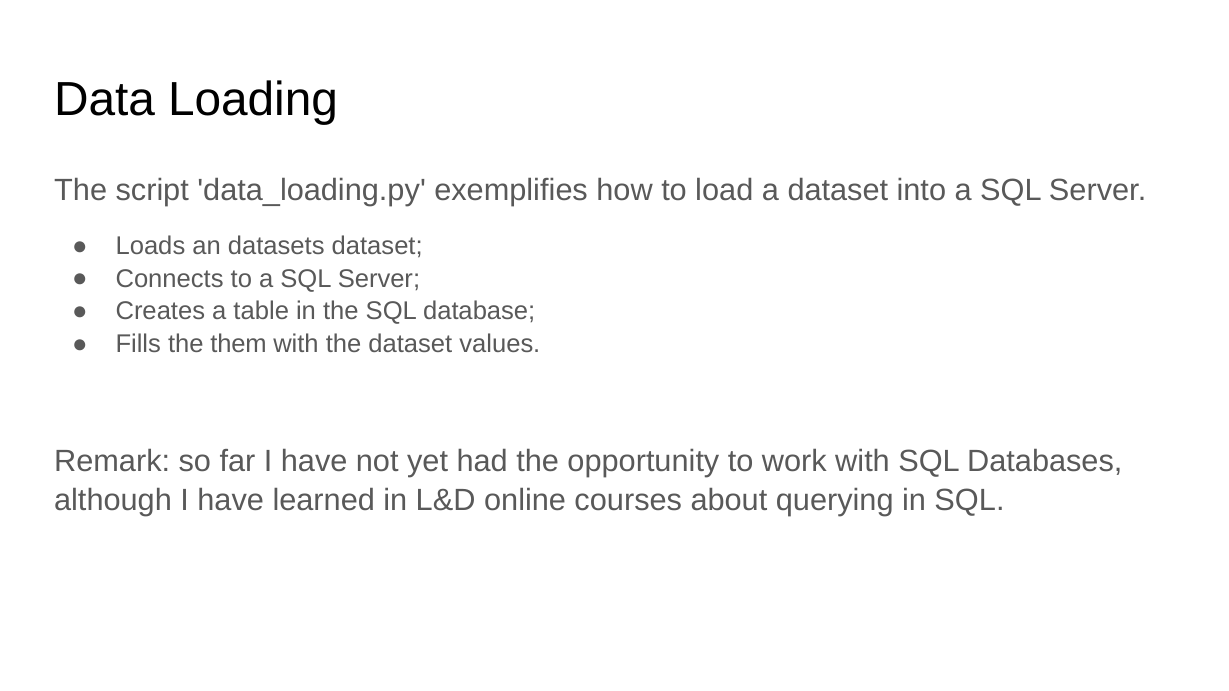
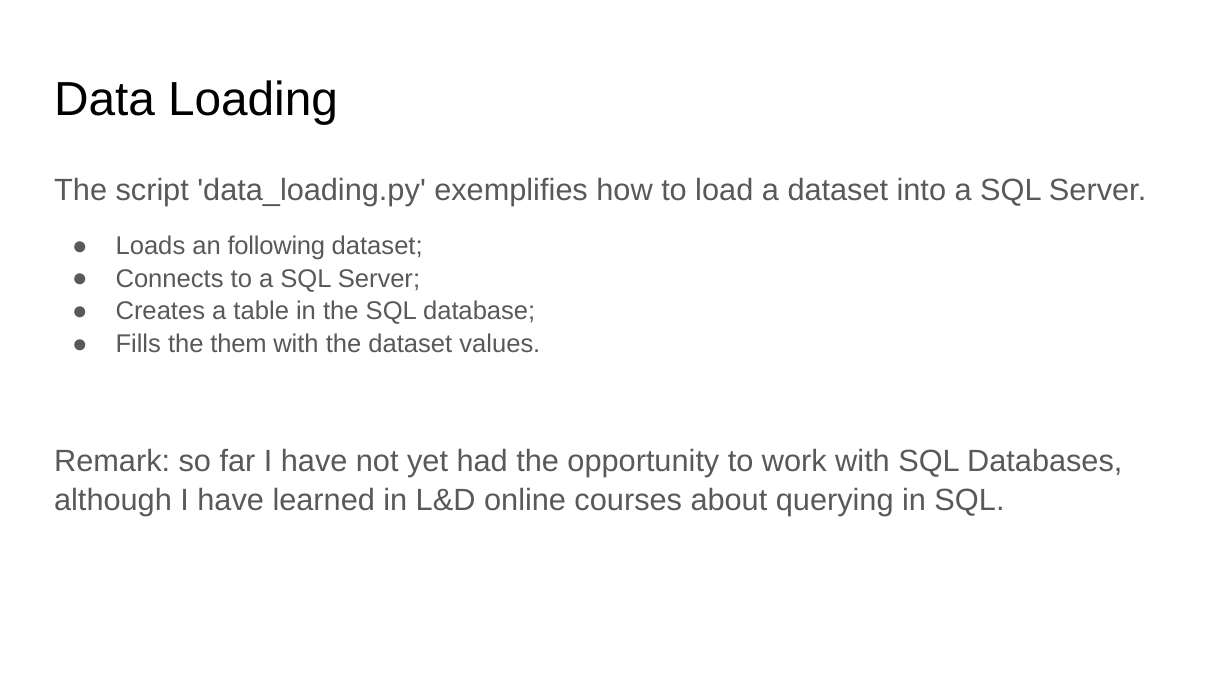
datasets: datasets -> following (276, 246)
